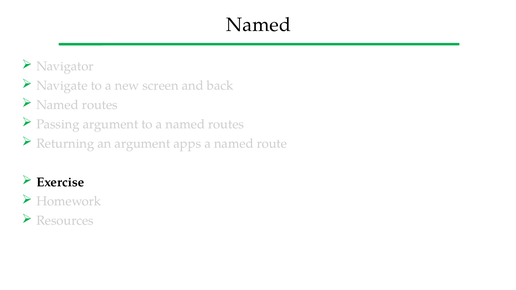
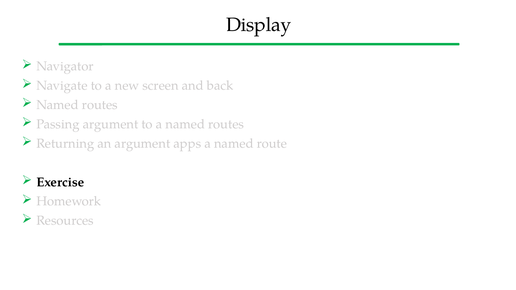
Named: Named -> Display (259, 25)
